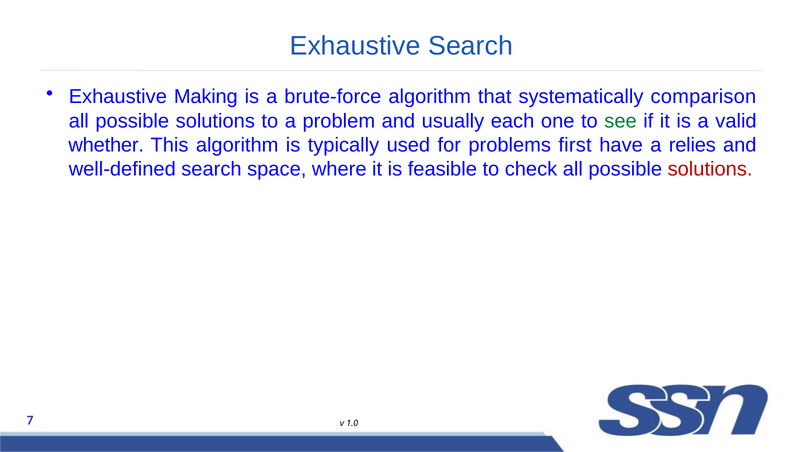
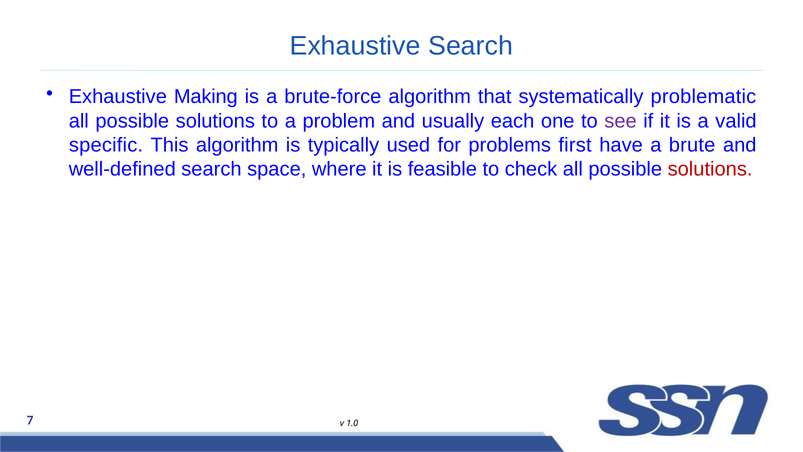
comparison: comparison -> problematic (703, 97)
see colour: green -> purple (621, 121)
whether: whether -> specific (106, 145)
relies: relies -> brute (692, 145)
